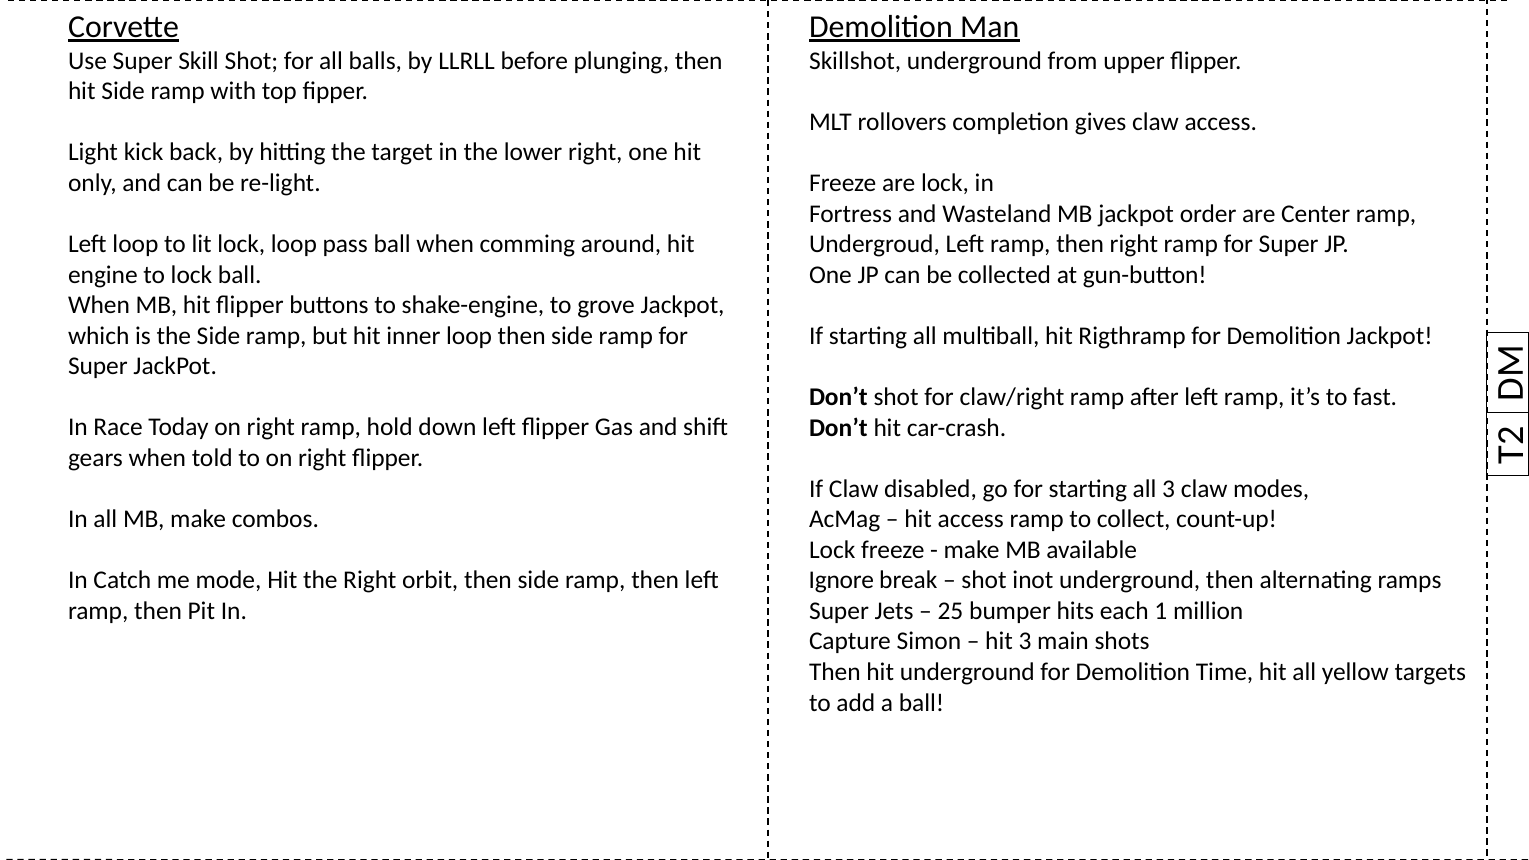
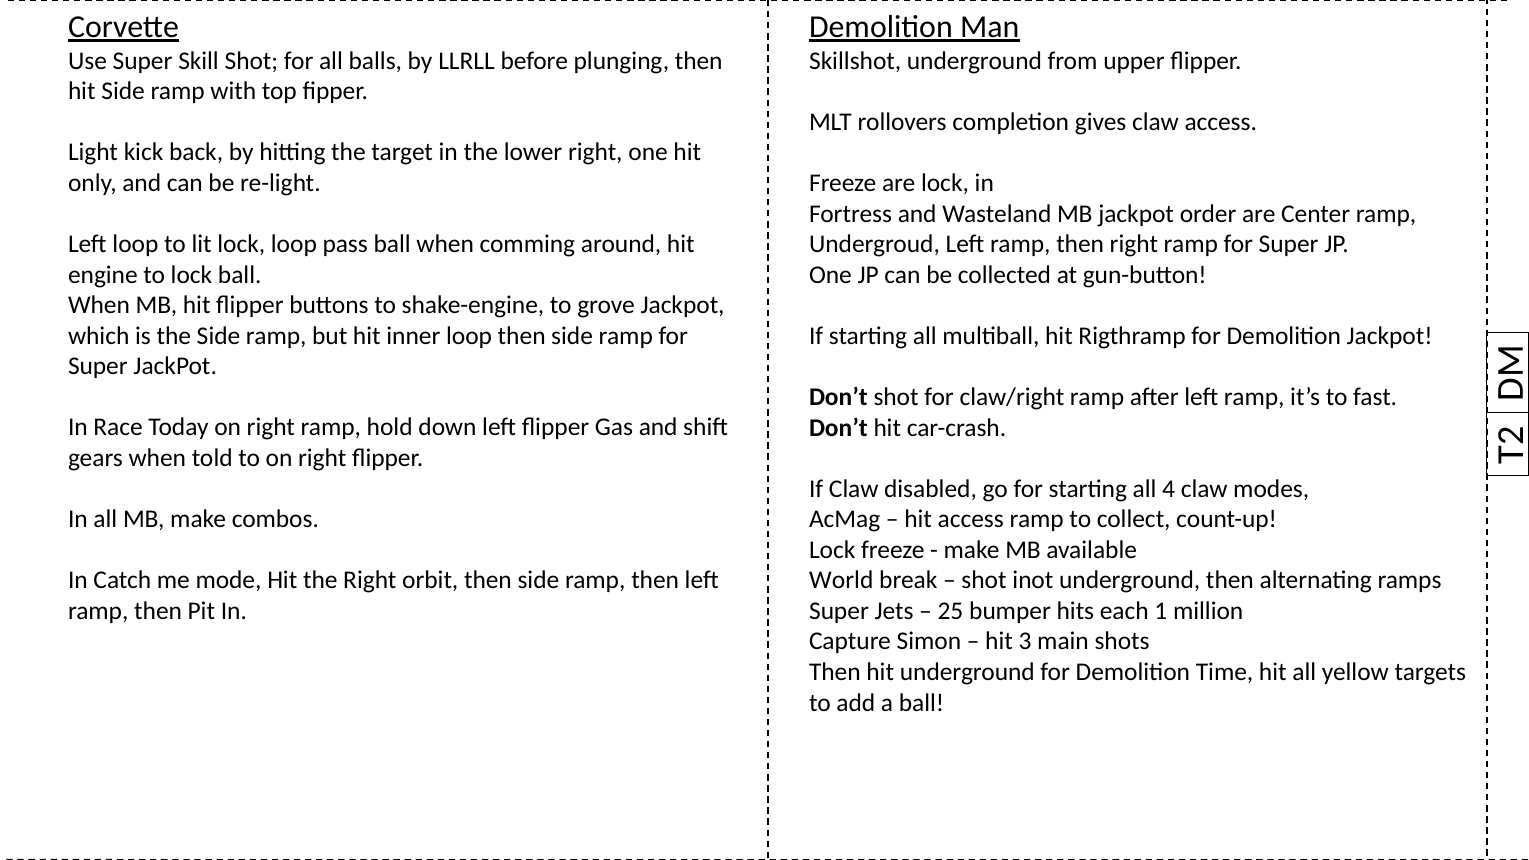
all 3: 3 -> 4 (1169, 489)
Ignore: Ignore -> World (841, 580)
